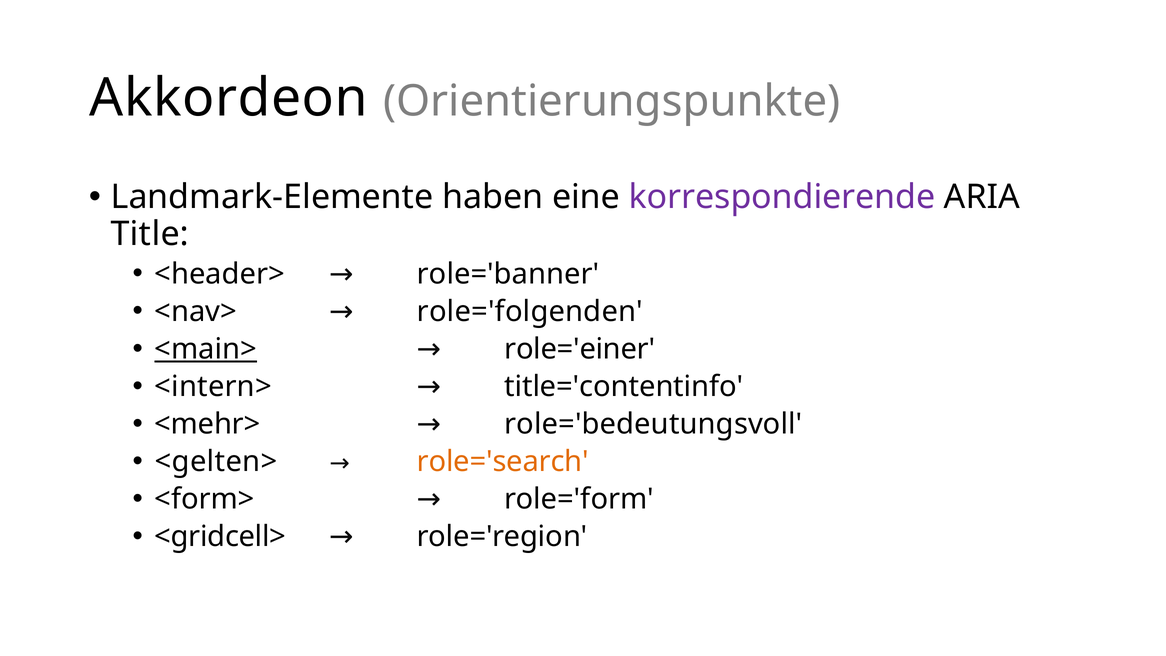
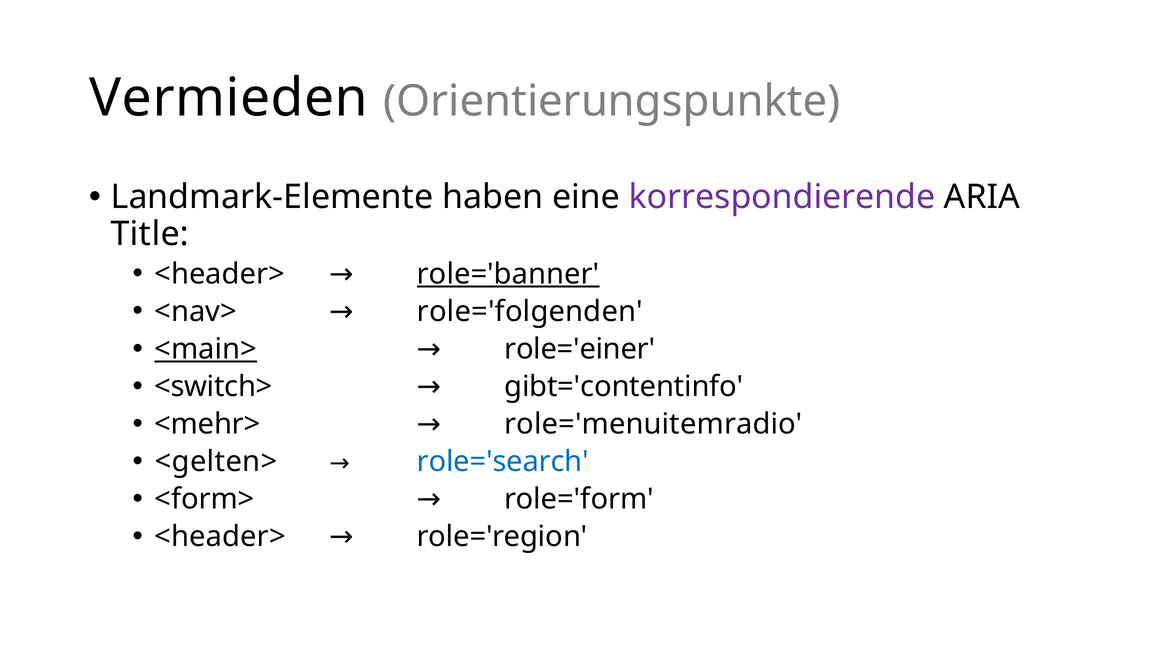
Akkordeon: Akkordeon -> Vermieden (229, 98)
role='banner underline: none -> present (508, 274)
<intern>: <intern> -> <switch> (213, 387)
title='contentinfo: title='contentinfo -> gibt='contentinfo (624, 387)
role='bedeutungsvoll: role='bedeutungsvoll -> role='menuitemradio (653, 424)
role='search colour: orange -> blue (503, 462)
<gridcell>: <gridcell> -> <header> (220, 537)
